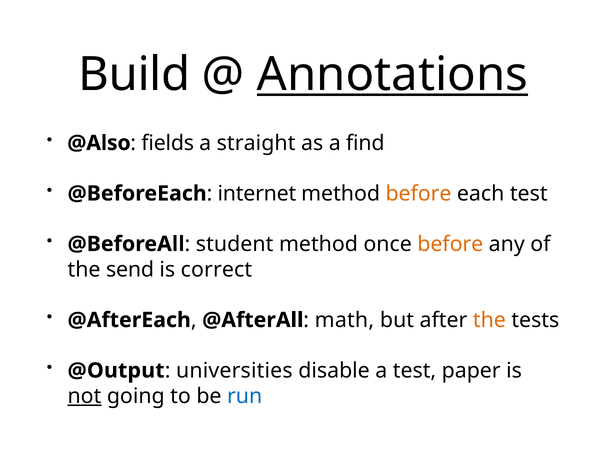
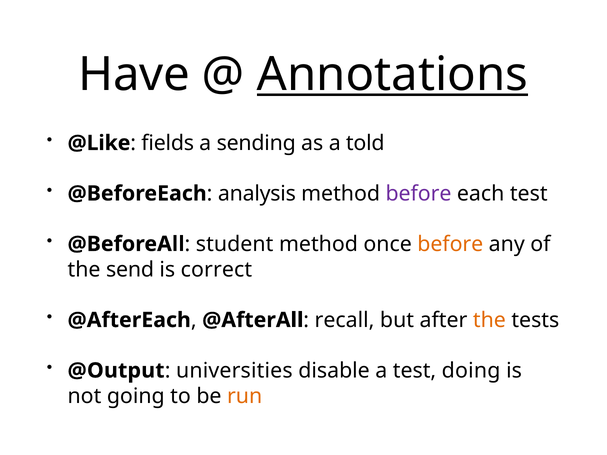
Build: Build -> Have (134, 74)
@Also: @Also -> @Like (99, 143)
straight: straight -> sending (256, 143)
find: find -> told (365, 143)
internet: internet -> analysis (257, 194)
before colour: orange -> purple (419, 194)
math: math -> recall (345, 320)
paper: paper -> doing (471, 371)
not underline: present -> none (84, 396)
run colour: blue -> orange (245, 396)
